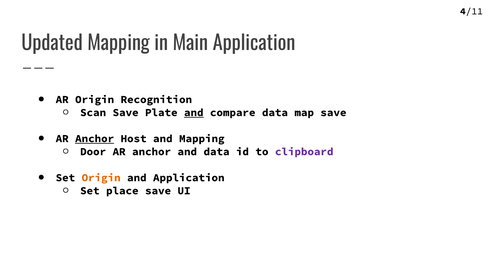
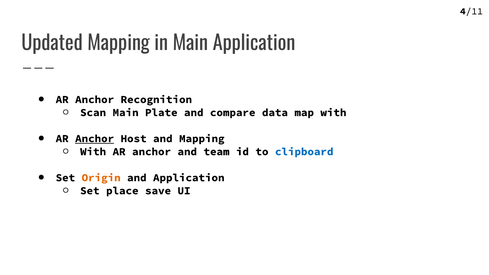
Origin: Origin -> Anchor (95, 100)
Scan Save: Save -> Main (126, 113)
and underline: present -> none (194, 113)
map save: save -> with (333, 113)
Door: Door -> With (93, 152)
and data: data -> team (217, 152)
clipboard colour: purple -> blue (304, 152)
